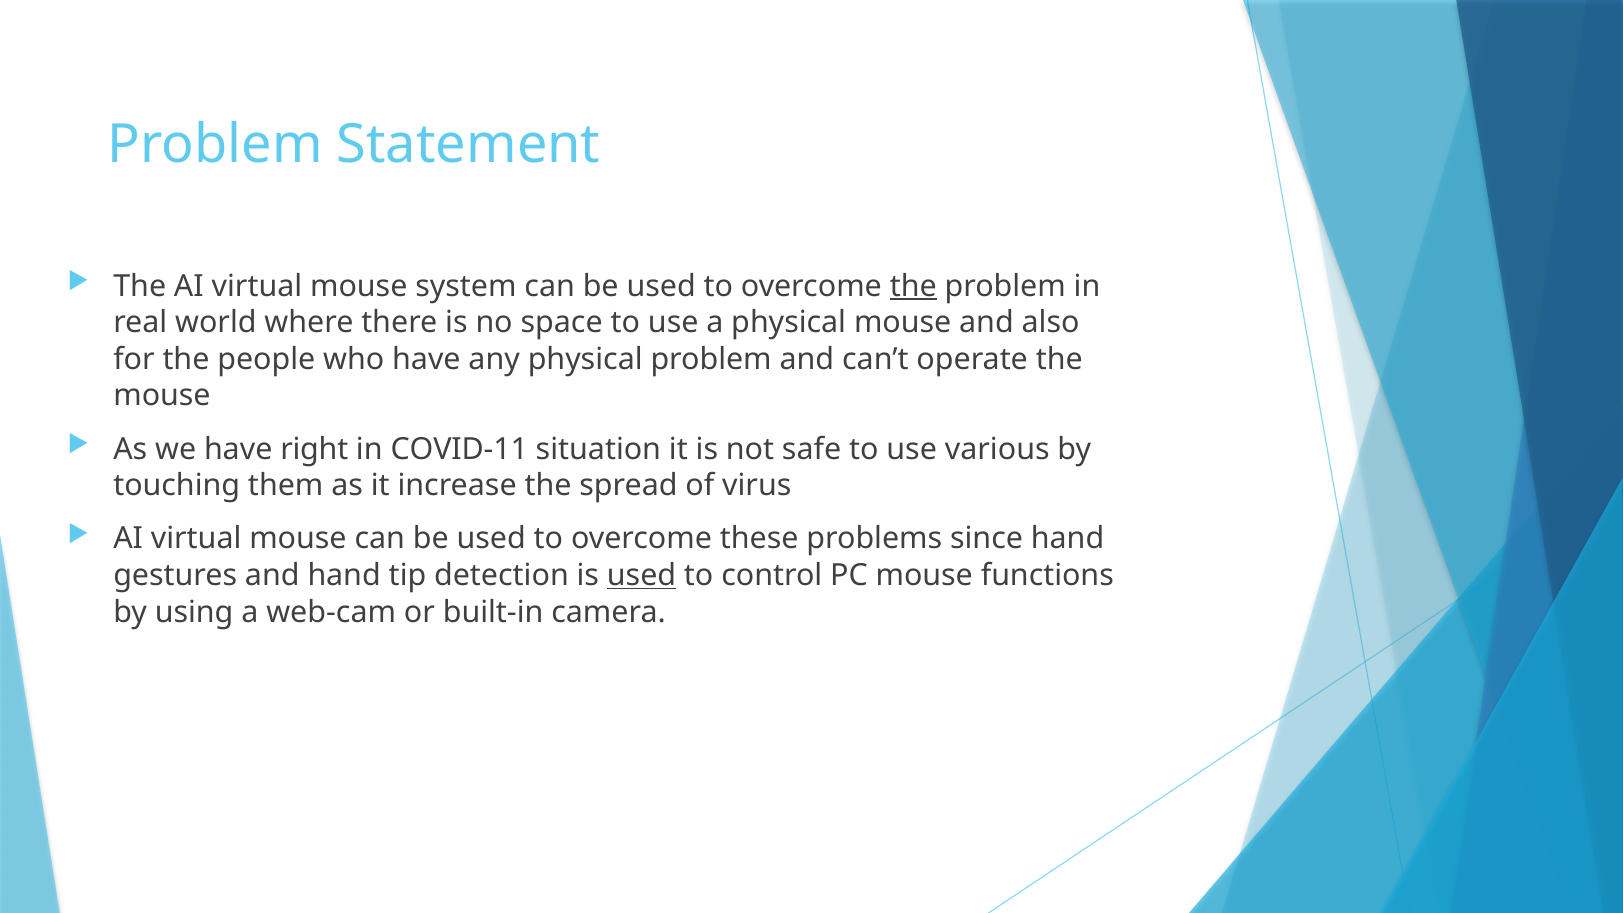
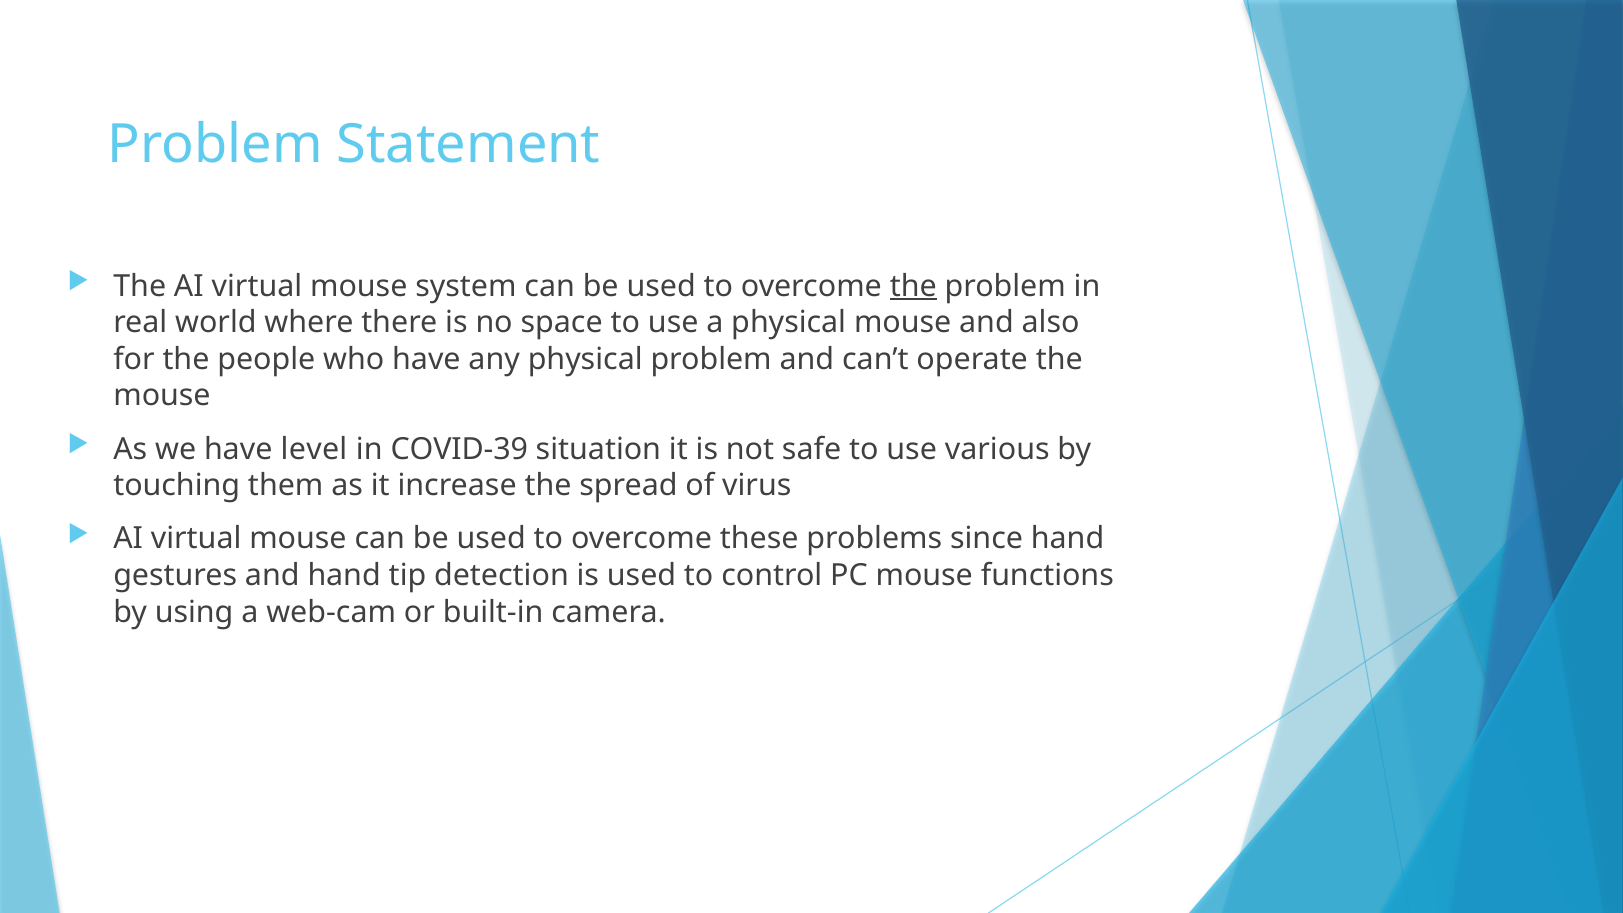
right: right -> level (314, 449)
COVID-11: COVID-11 -> COVID-39 (459, 449)
used underline: present -> none (642, 575)
